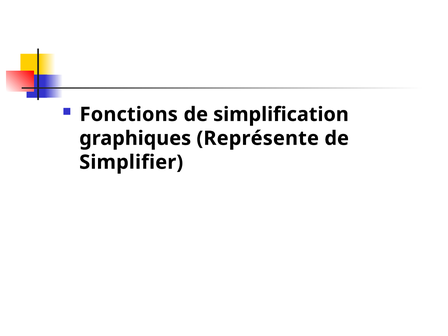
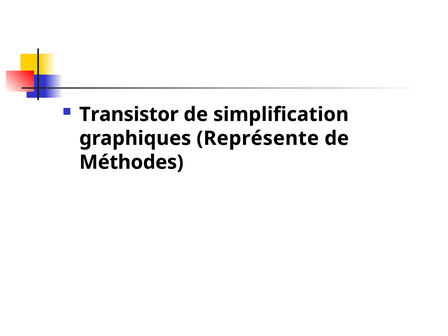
Fonctions: Fonctions -> Transistor (129, 114)
Simplifier: Simplifier -> Méthodes (131, 162)
